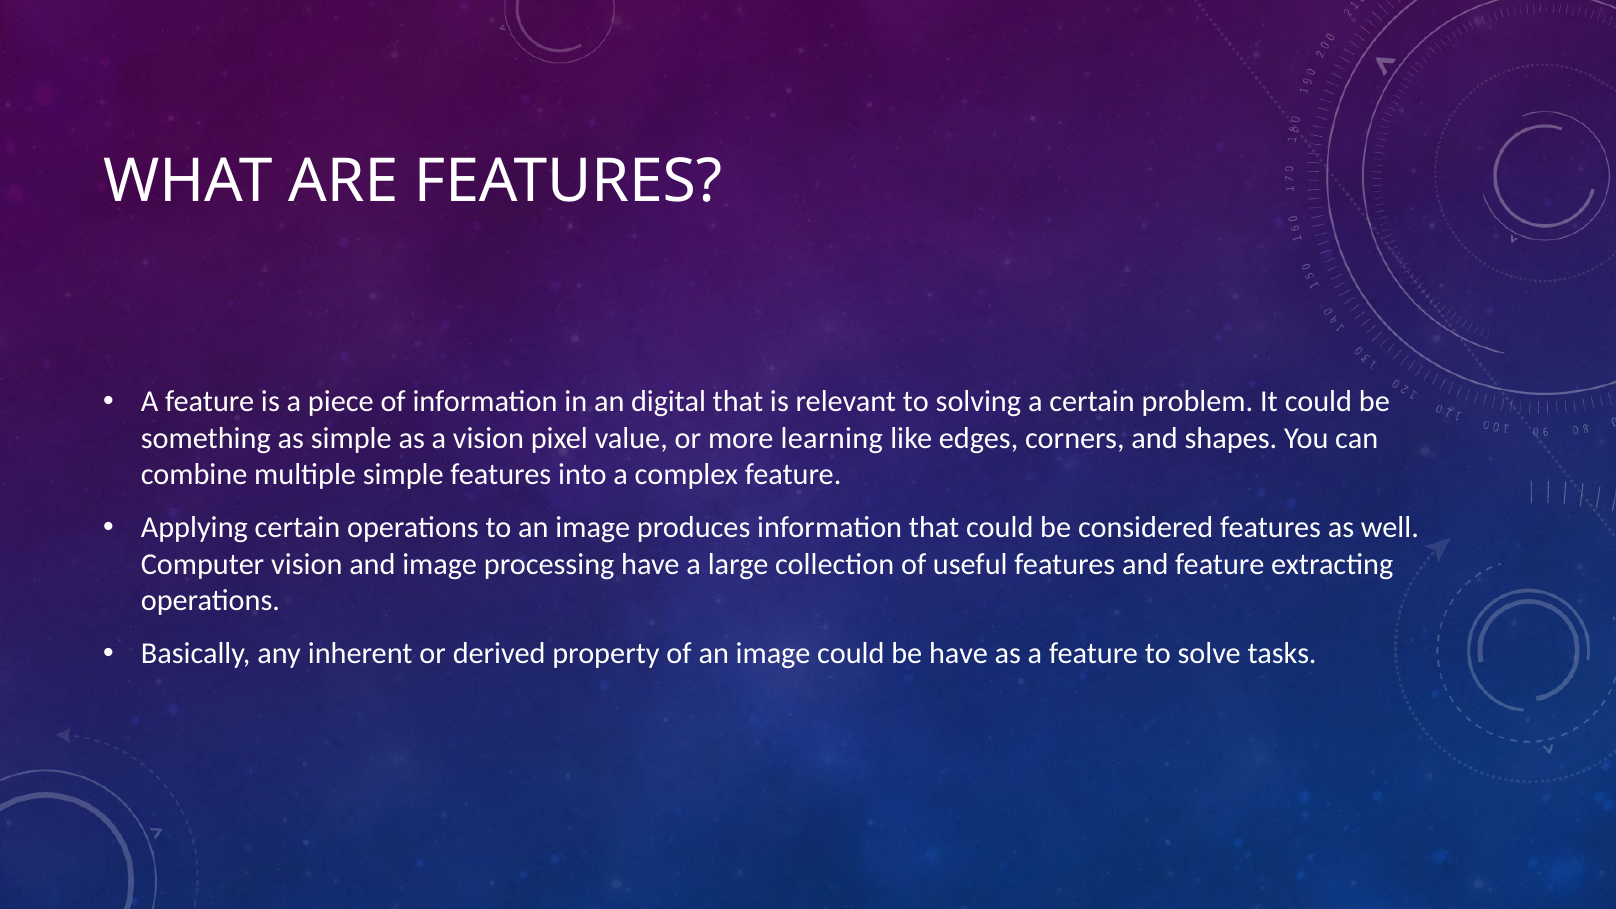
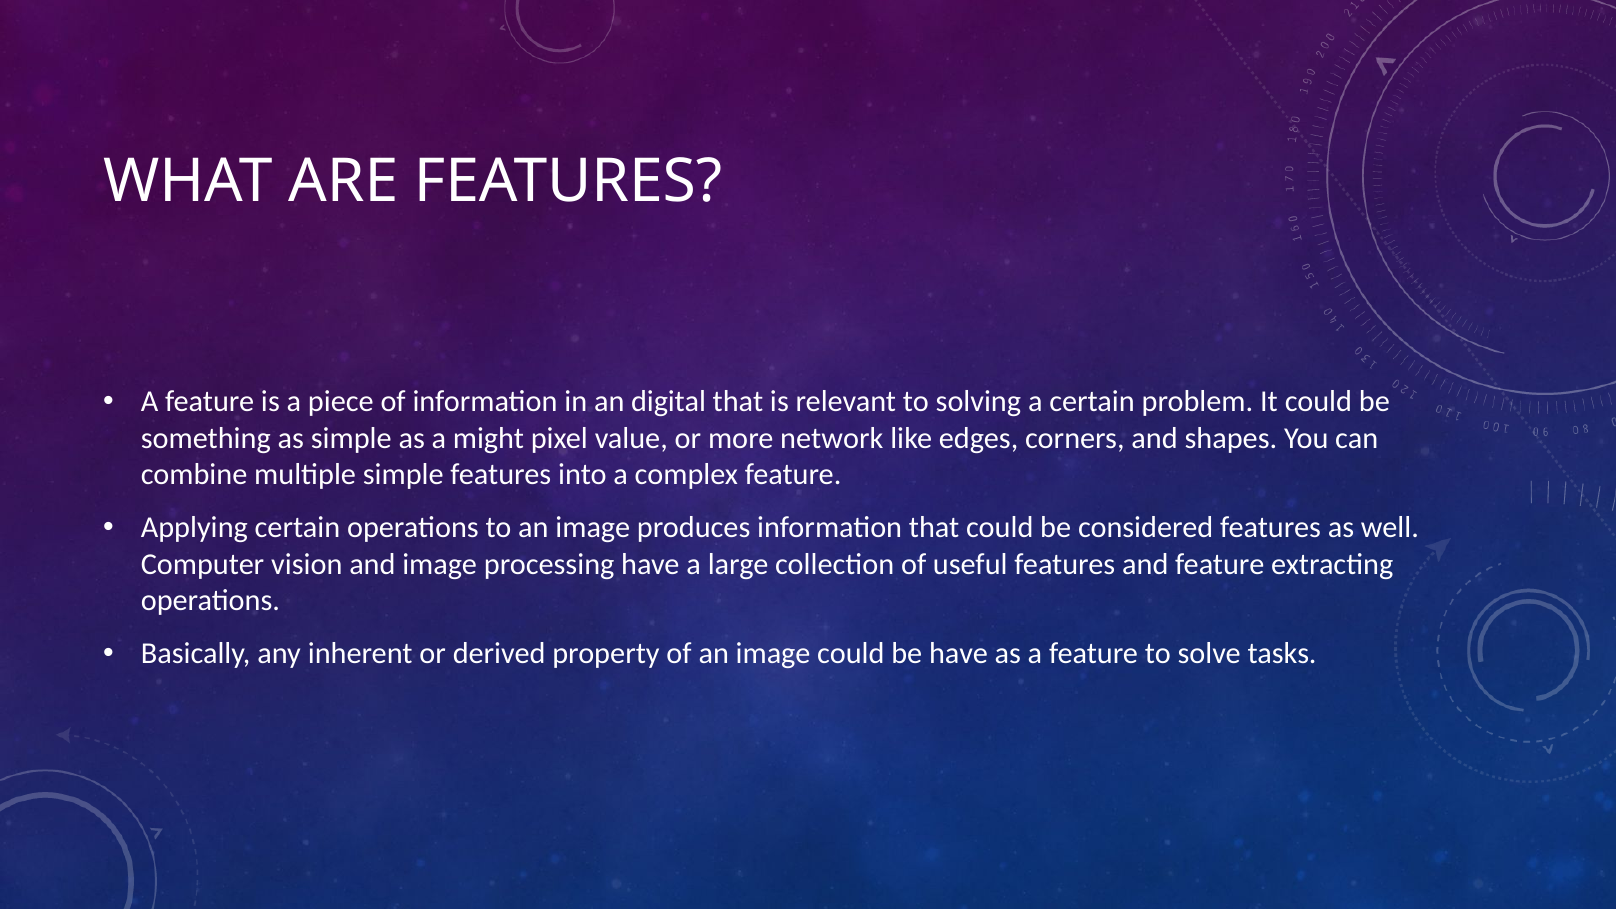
a vision: vision -> might (488, 438)
learning: learning -> network (832, 438)
